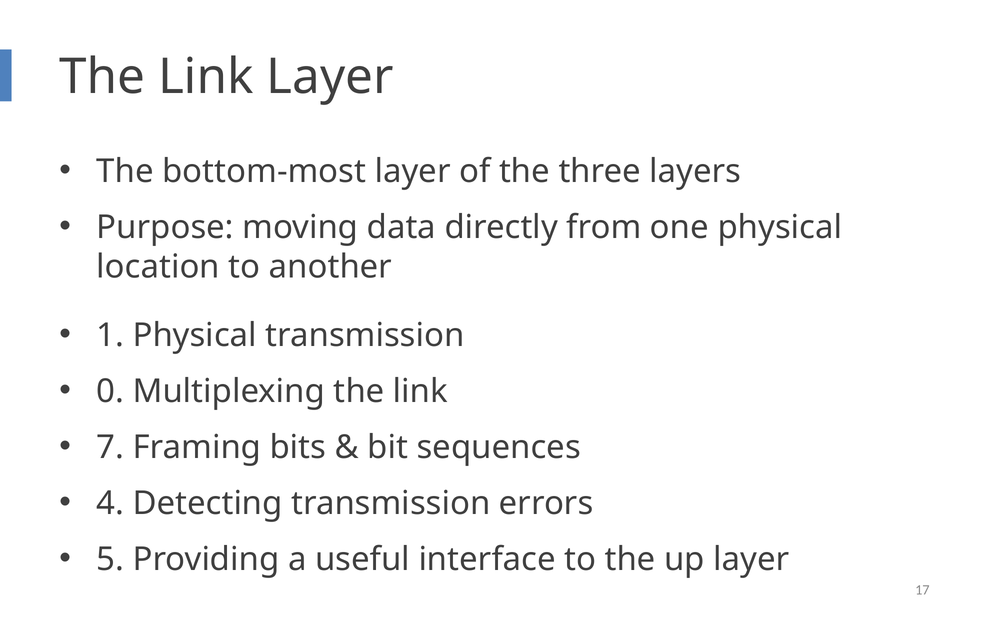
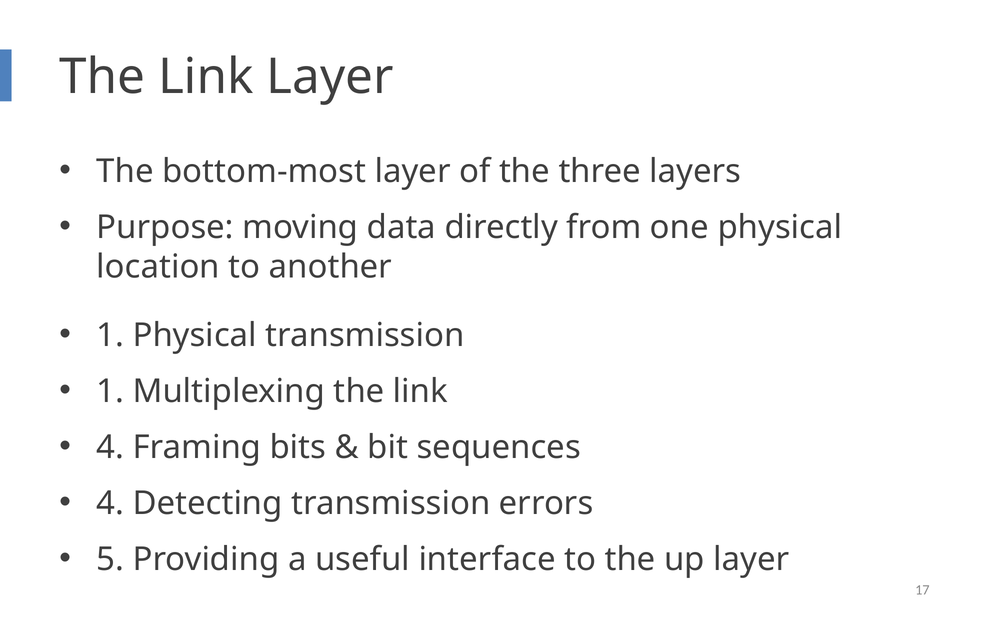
0: 0 -> 1 (110, 391)
7: 7 -> 4 (110, 447)
